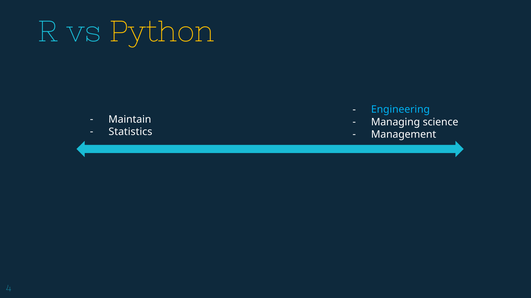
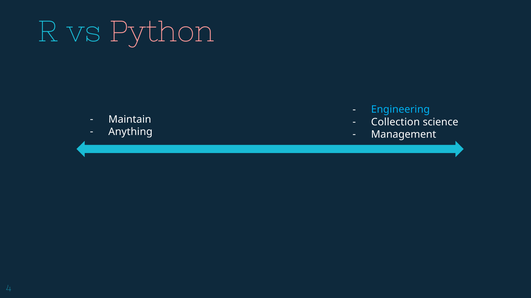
Python colour: yellow -> pink (162, 32)
Managing: Managing -> Collection (395, 122)
Statistics: Statistics -> Anything (130, 132)
